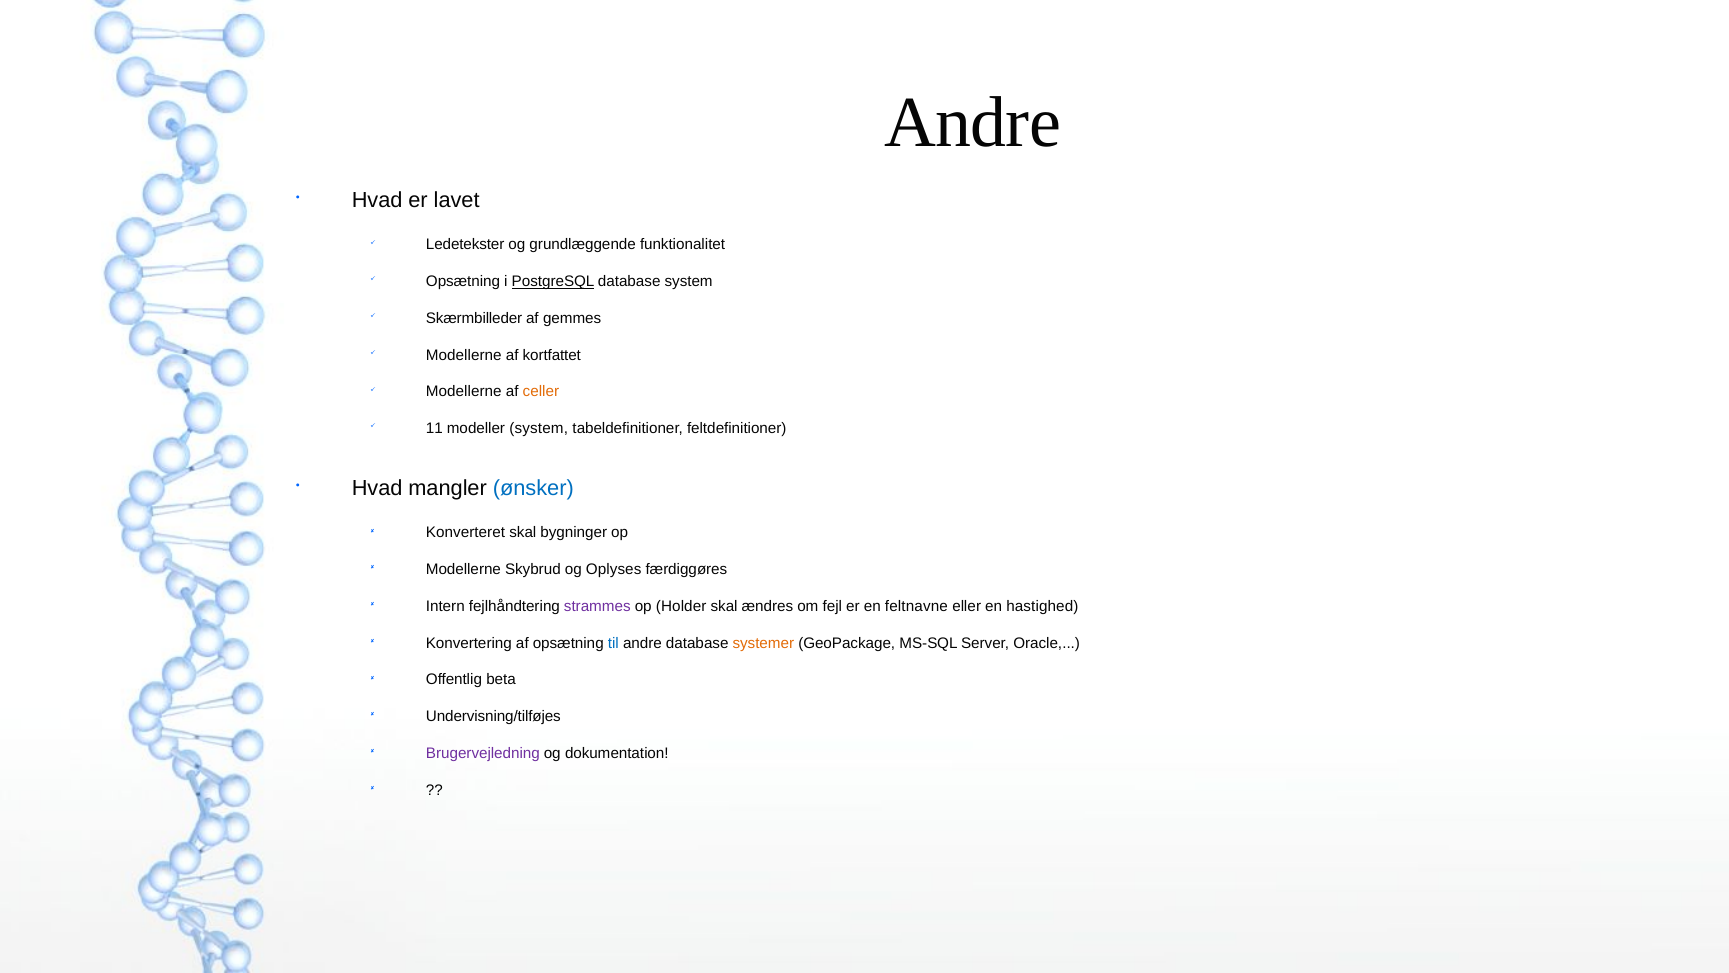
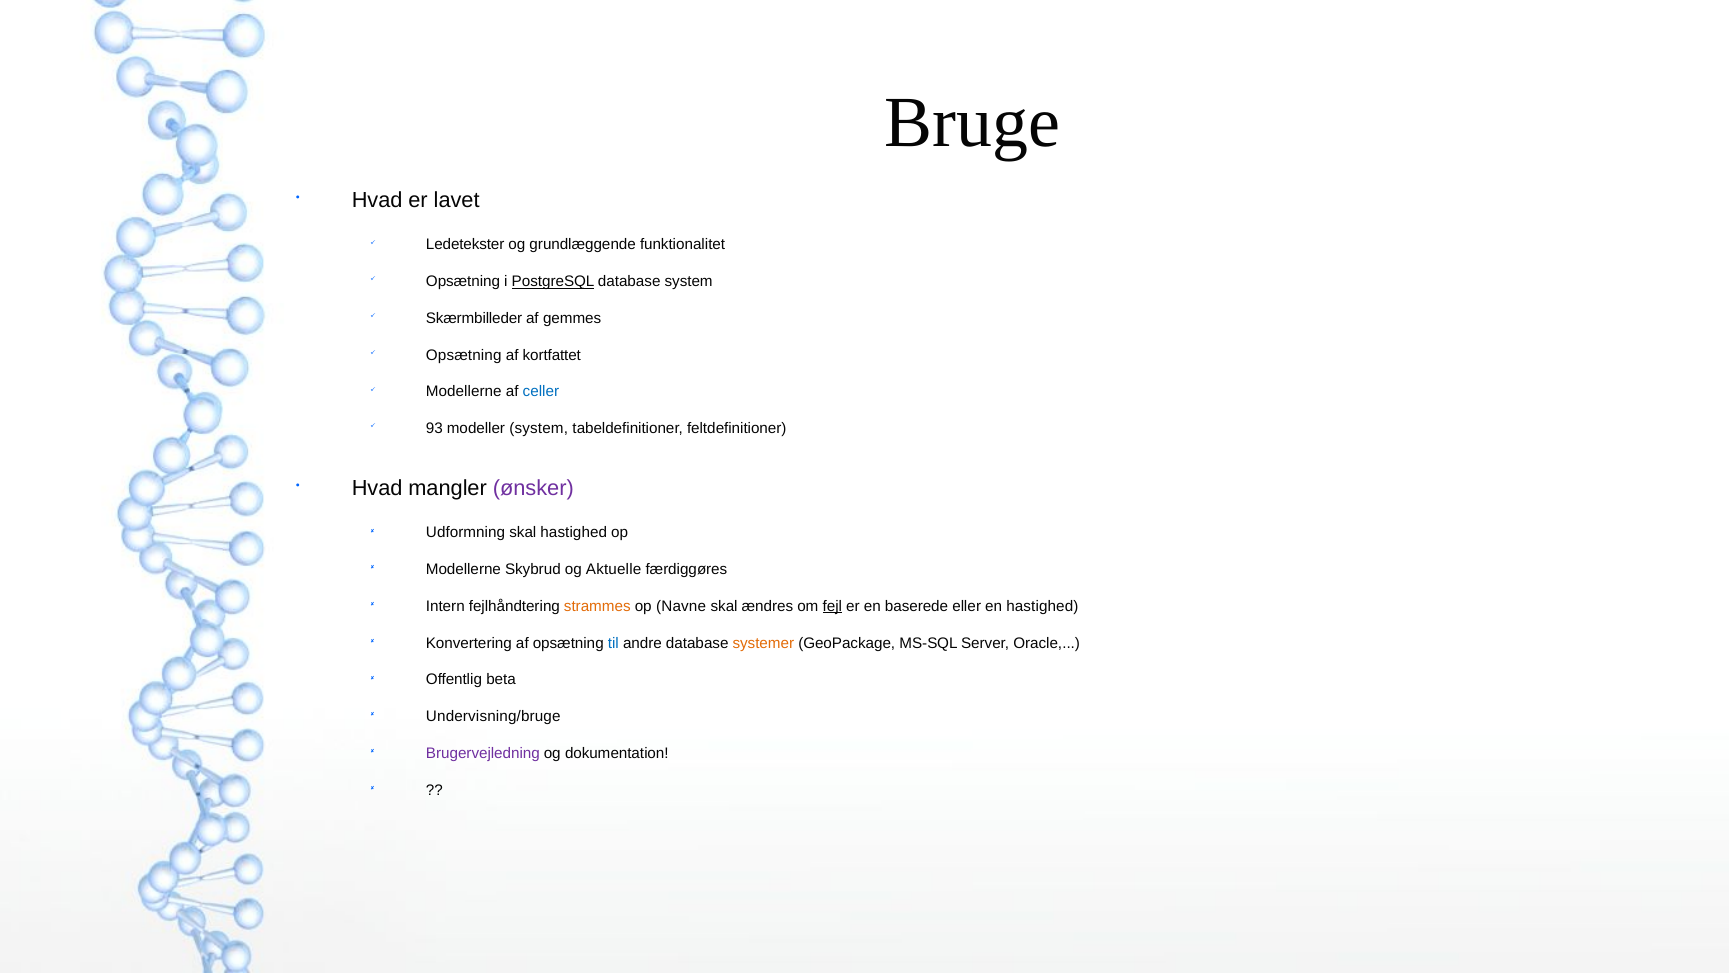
Andre: Andre -> Bruge (972, 122)
Modellerne: Modellerne -> Opsætning (464, 355)
celler colour: orange -> blue (541, 392)
11: 11 -> 93 (434, 428)
ønsker colour: blue -> purple (533, 488)
Konverteret: Konverteret -> Udformning (466, 533)
skal bygninger: bygninger -> hastighed (574, 533)
Oplyses: Oplyses -> Aktuelle (614, 569)
strammes colour: purple -> orange (597, 606)
Holder: Holder -> Navne (681, 606)
fejl underline: none -> present (832, 606)
feltnavne: feltnavne -> baserede (917, 606)
Undervisning/tilføjes: Undervisning/tilføjes -> Undervisning/bruge (493, 716)
